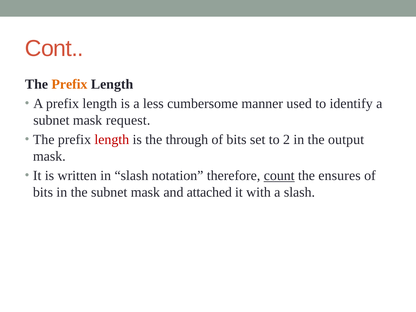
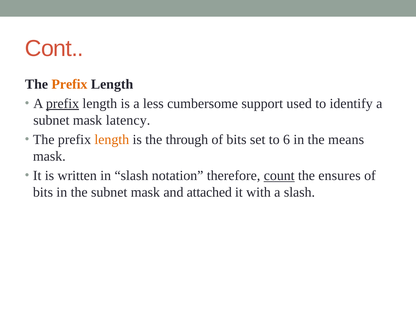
prefix underline: none -> present (62, 104)
manner: manner -> support (262, 104)
request: request -> latency (128, 120)
length colour: red -> orange (112, 140)
2: 2 -> 6 (287, 140)
output: output -> means (346, 140)
